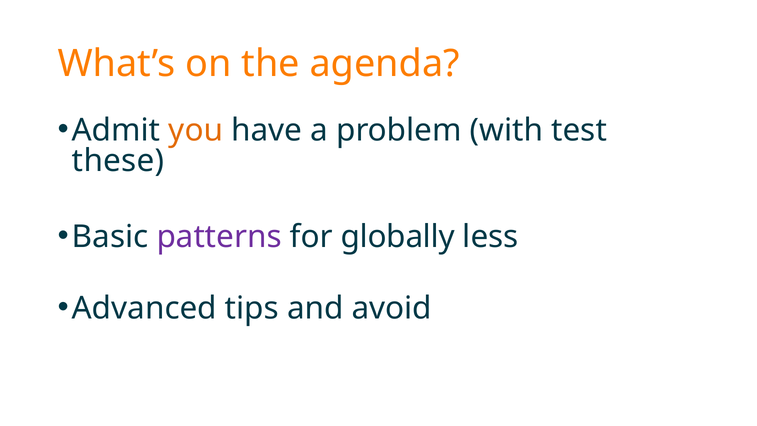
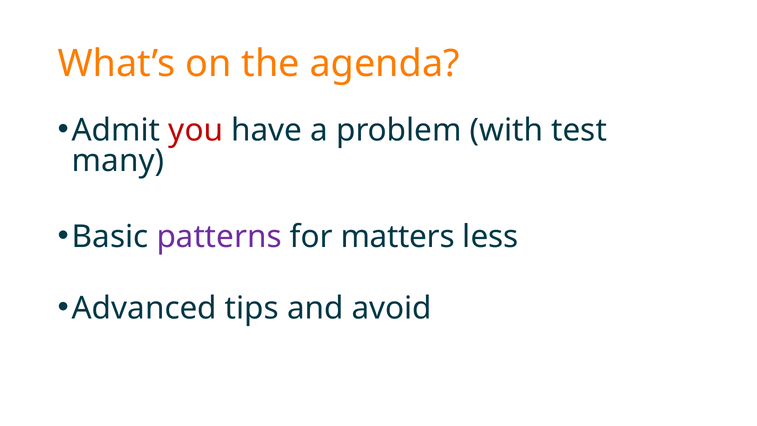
you colour: orange -> red (196, 130)
these: these -> many (118, 161)
globally: globally -> matters (398, 237)
